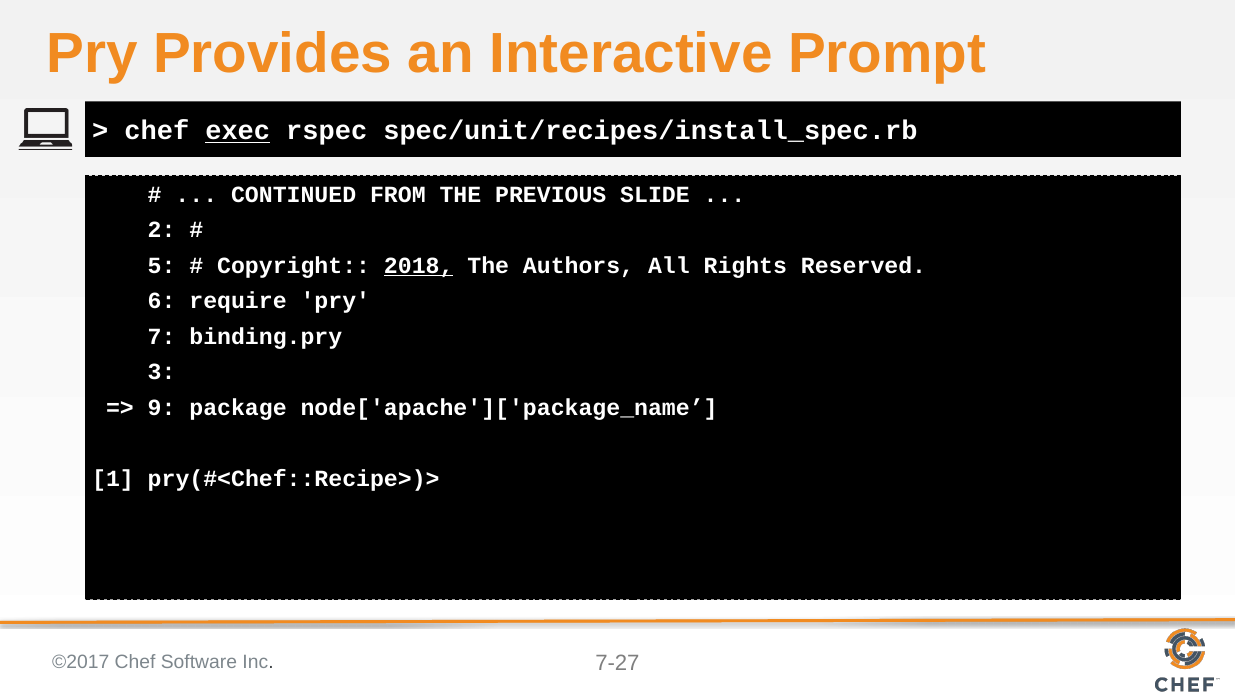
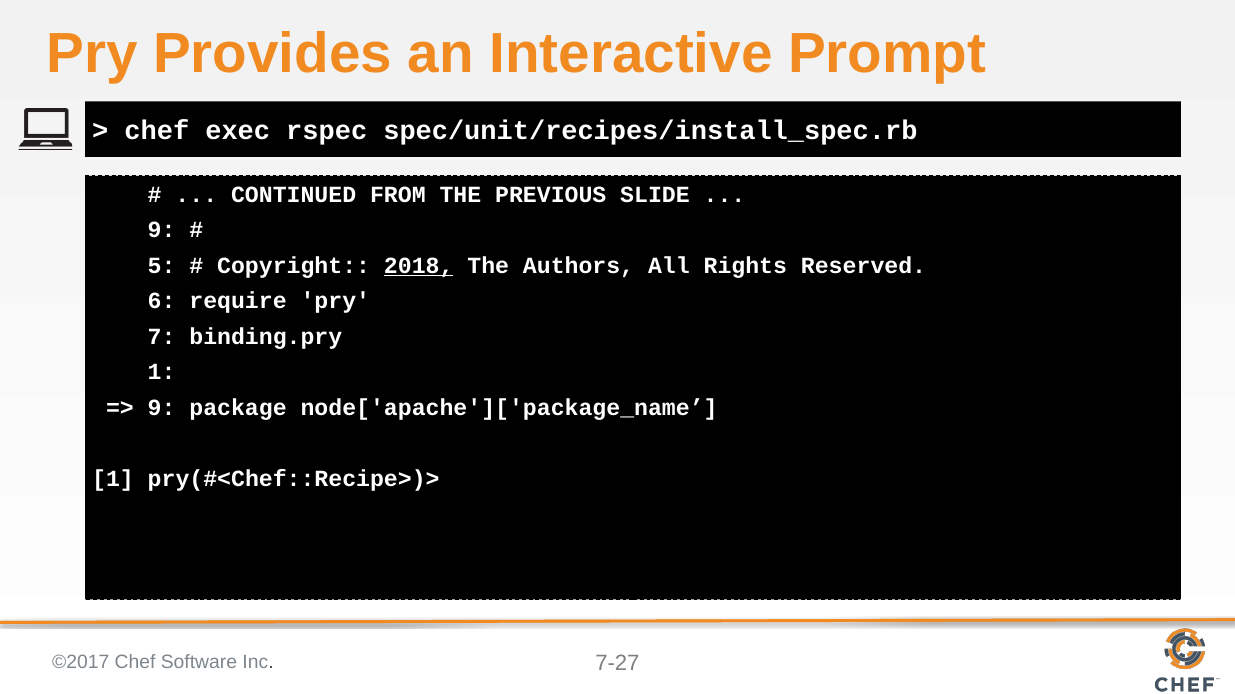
exec underline: present -> none (238, 131)
2: 2 -> 9 (162, 230)
3: 3 -> 1 (162, 372)
